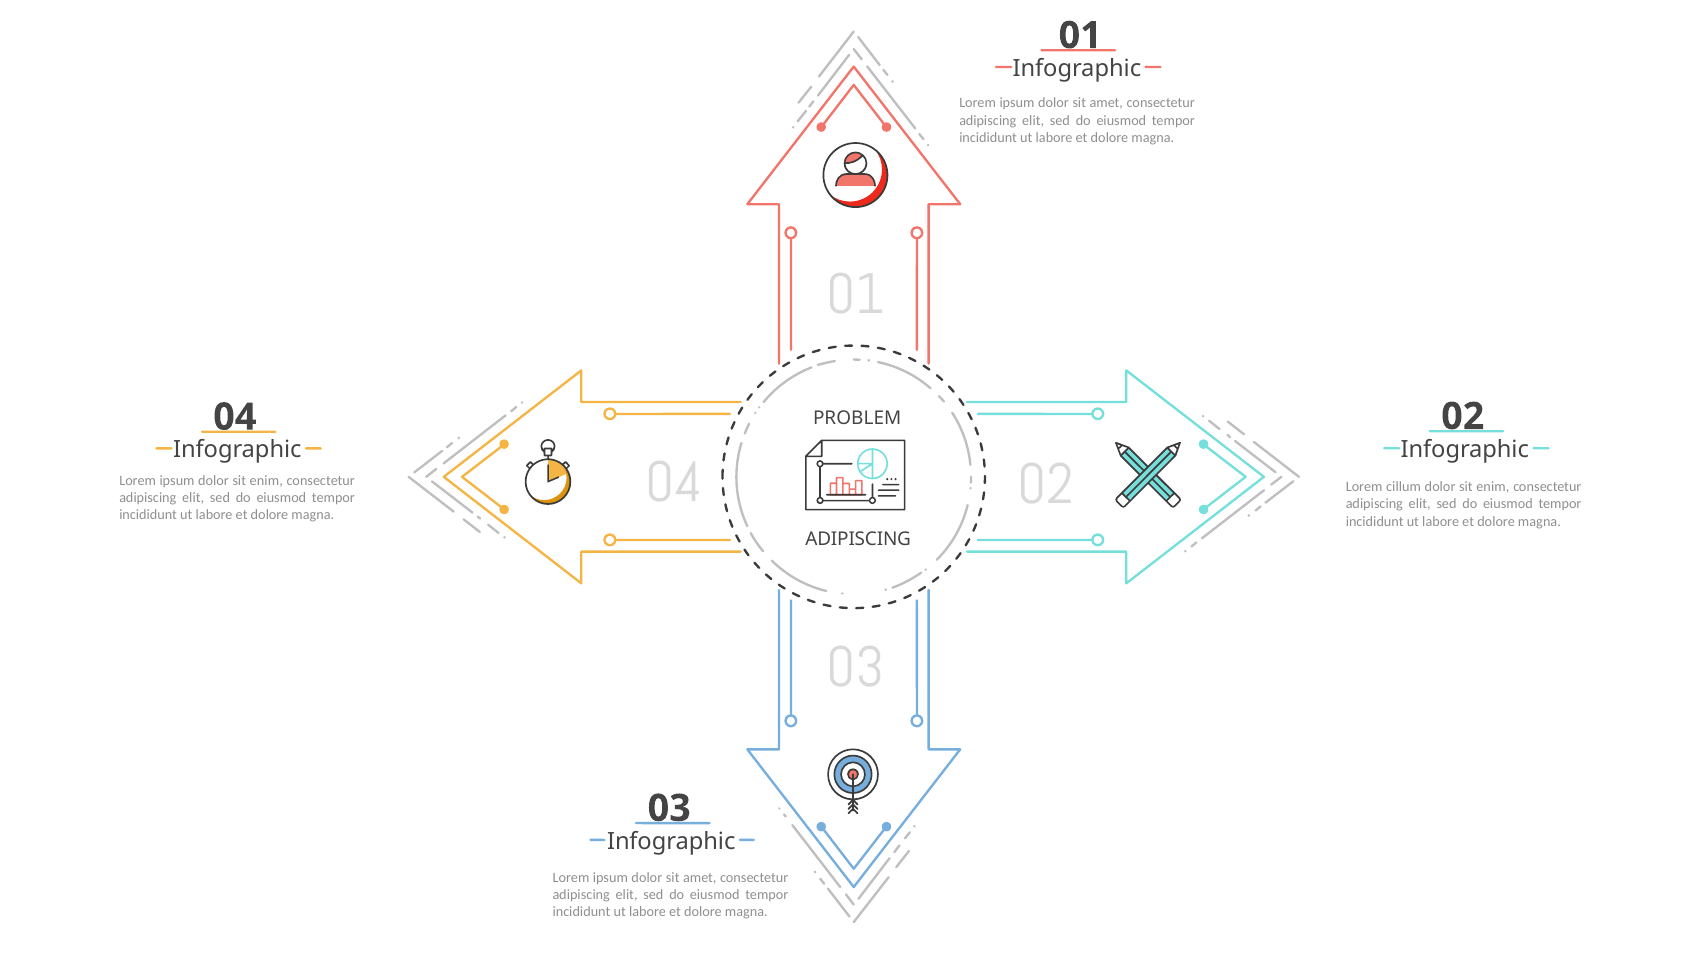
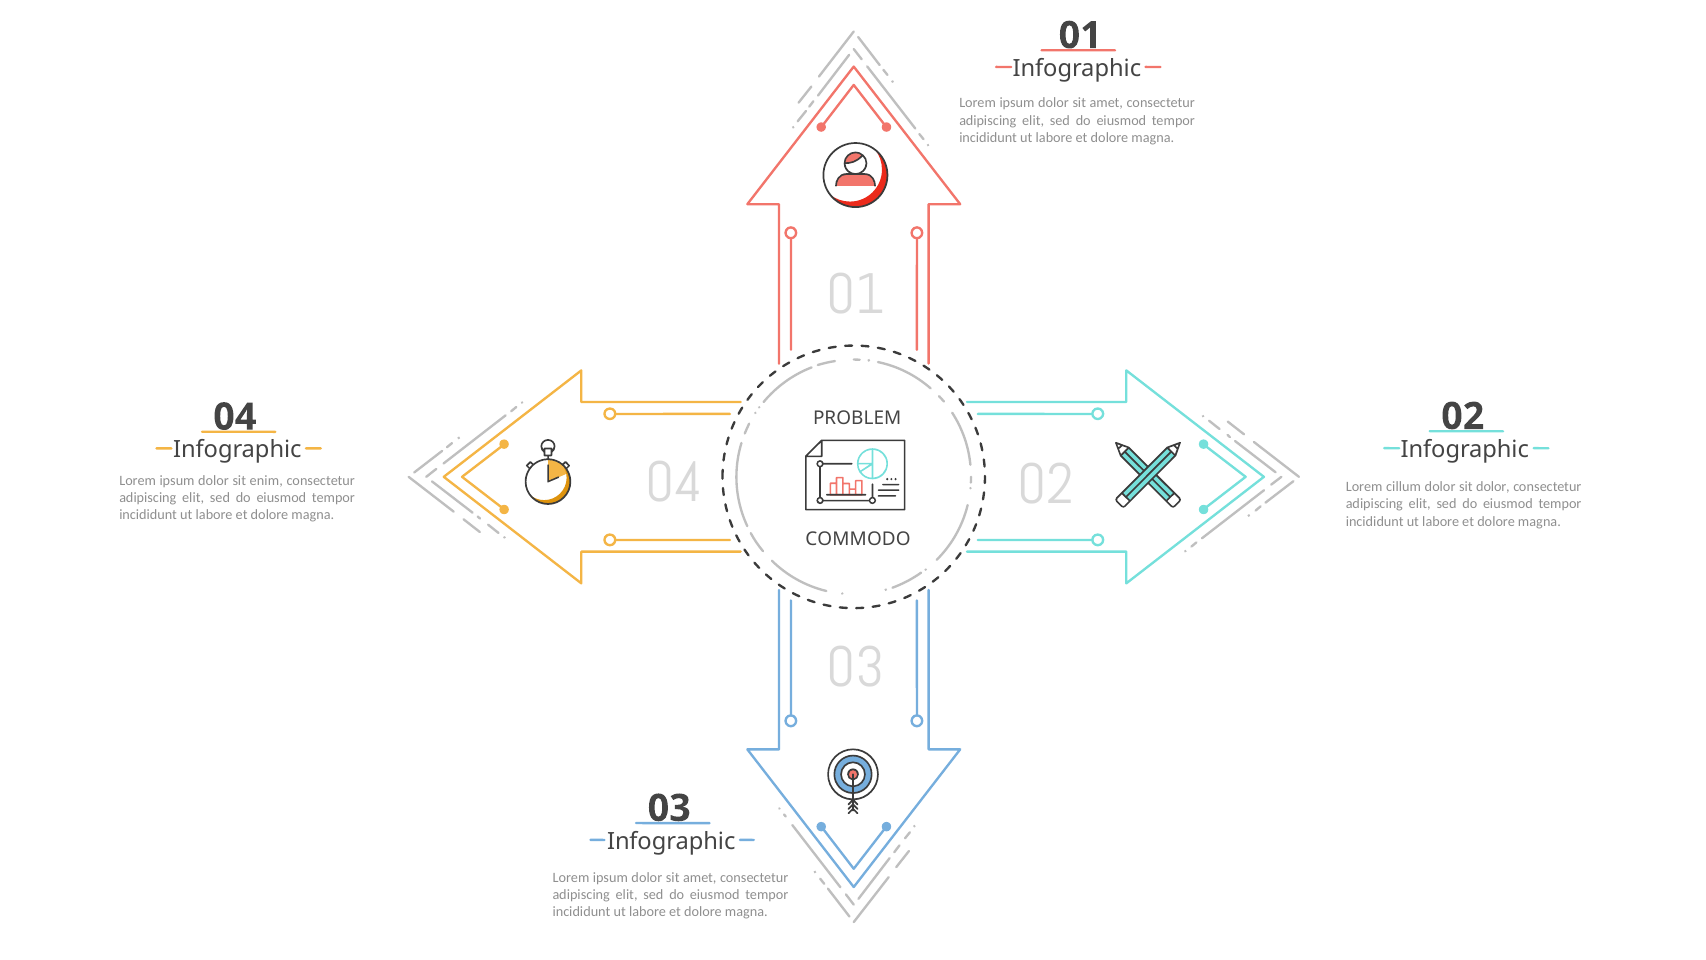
enim: enim -> dolor (1493, 487)
ADIPISCING: ADIPISCING -> COMMODO (858, 539)
